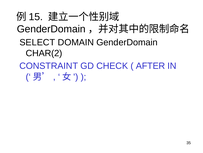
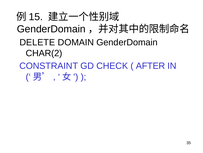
SELECT: SELECT -> DELETE (37, 42)
